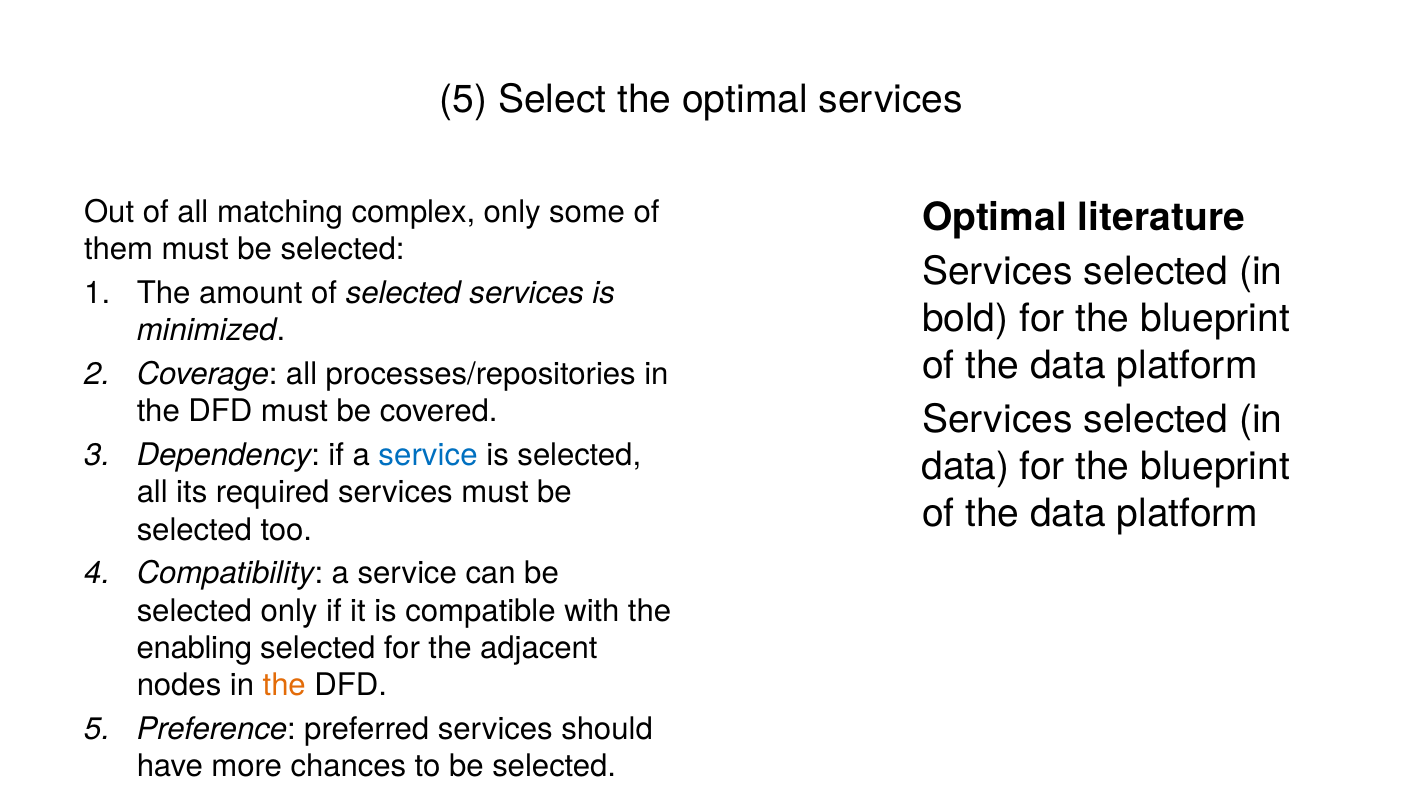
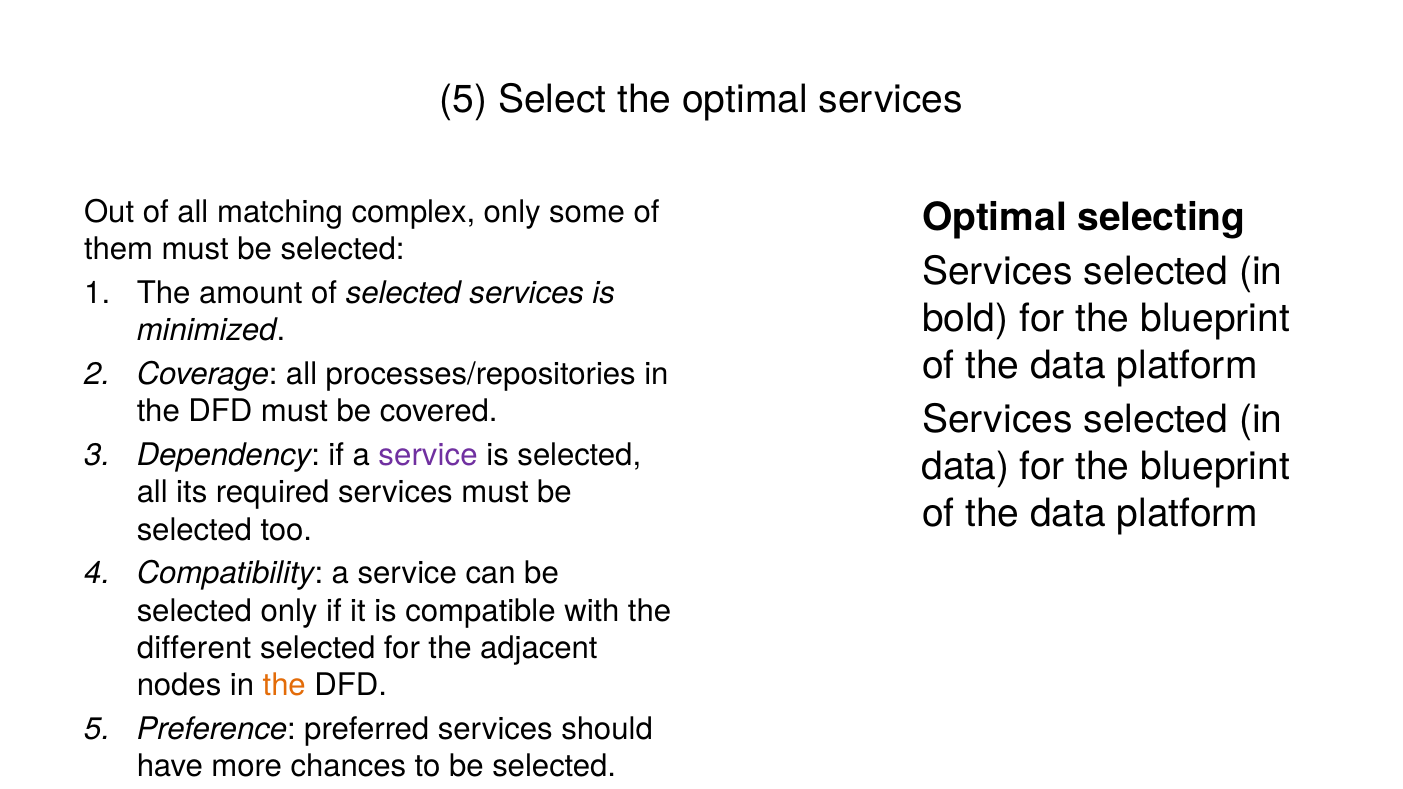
literature: literature -> selecting (1162, 217)
service colour: blue -> purple (428, 455)
enabling: enabling -> different (194, 648)
